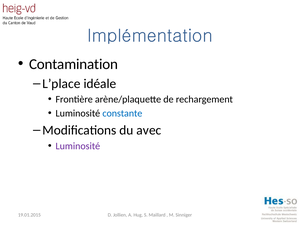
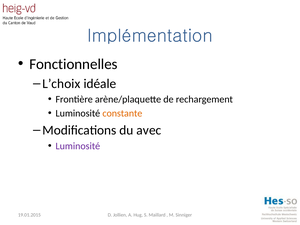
Contamination: Contamination -> Fonctionnelles (73, 64)
L’place: L’place -> L’choix (61, 84)
constante colour: blue -> orange (122, 113)
